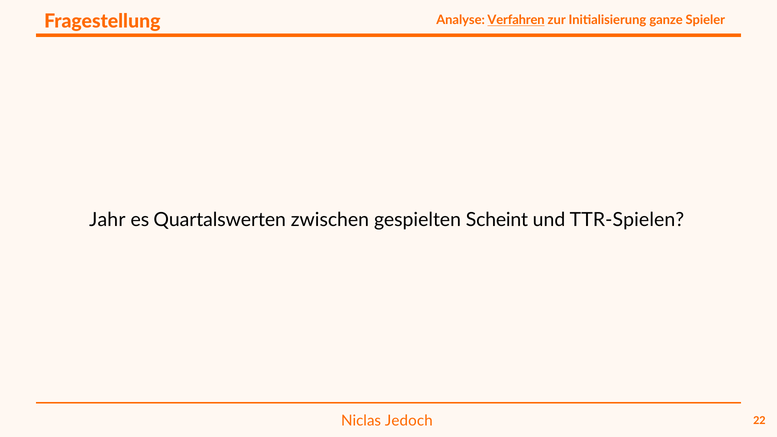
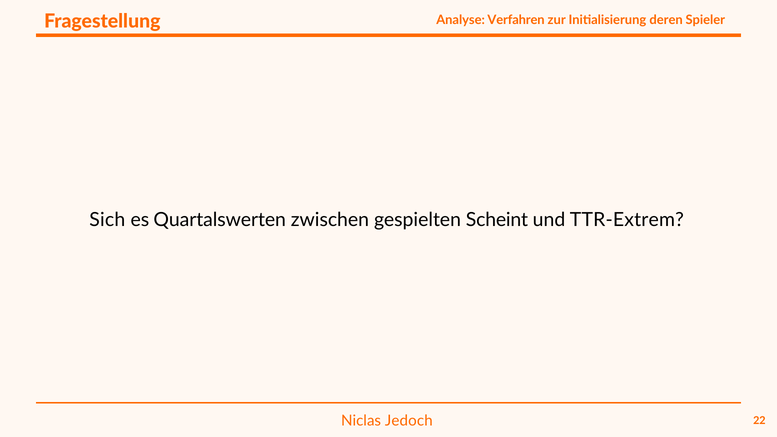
Verfahren underline: present -> none (516, 20)
ganze: ganze -> deren (666, 20)
Jahr: Jahr -> Sich (107, 220)
TTR-Spielen: TTR-Spielen -> TTR-Extrem (627, 220)
